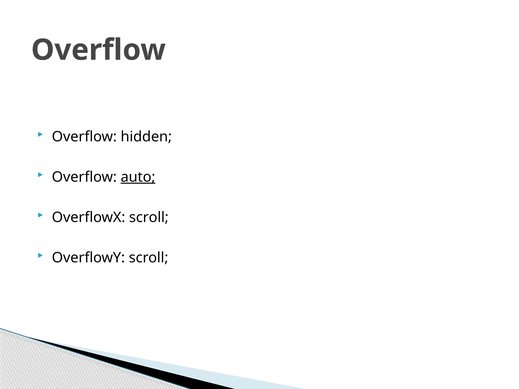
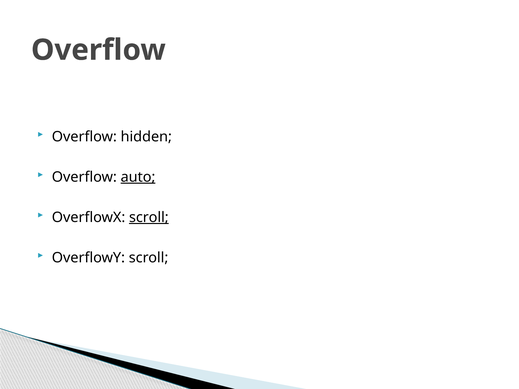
scroll underline: none -> present (149, 217)
